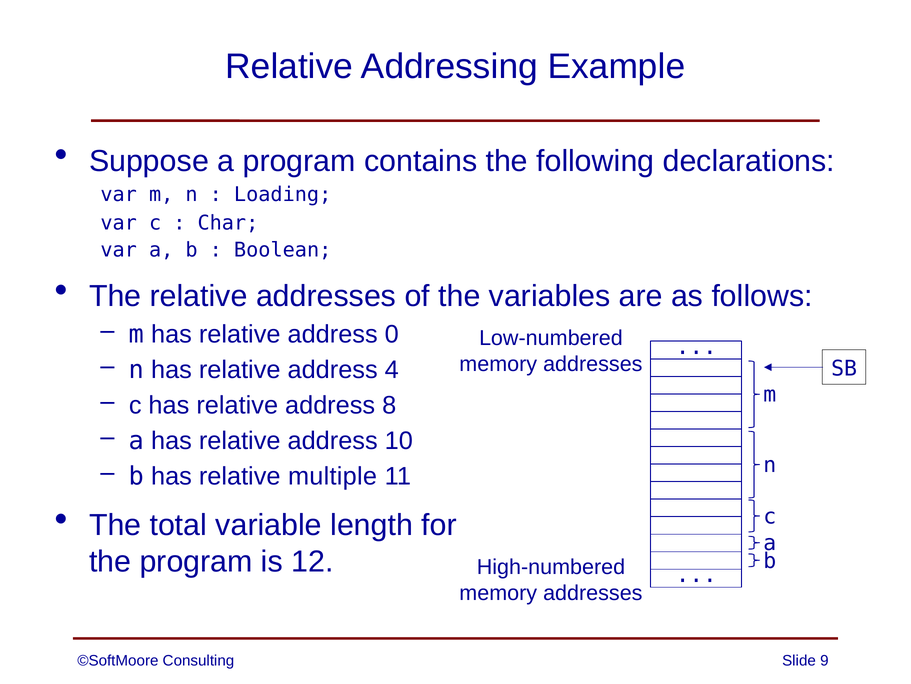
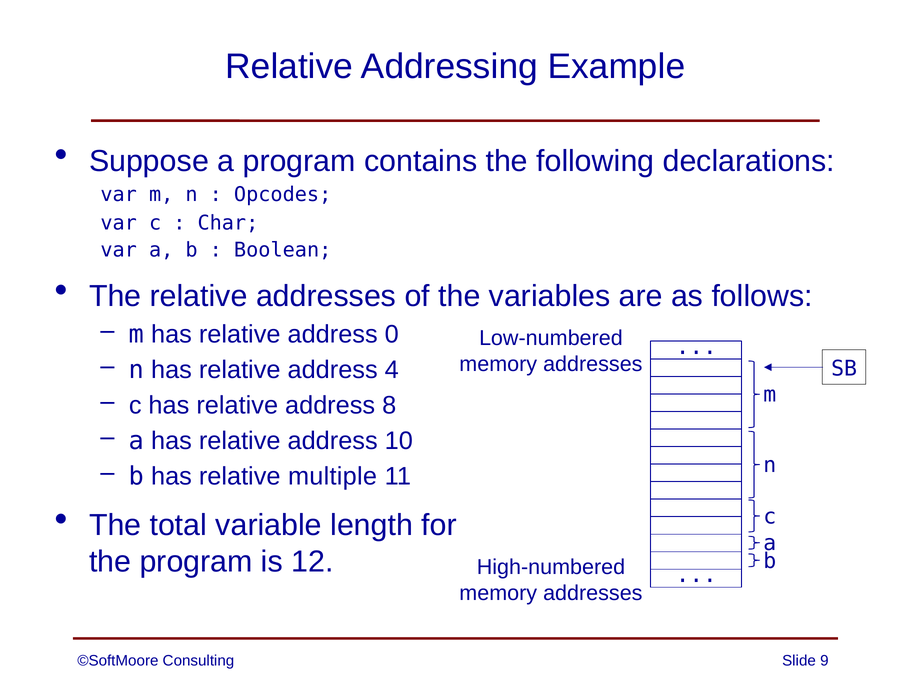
Loading: Loading -> Opcodes (283, 194)
